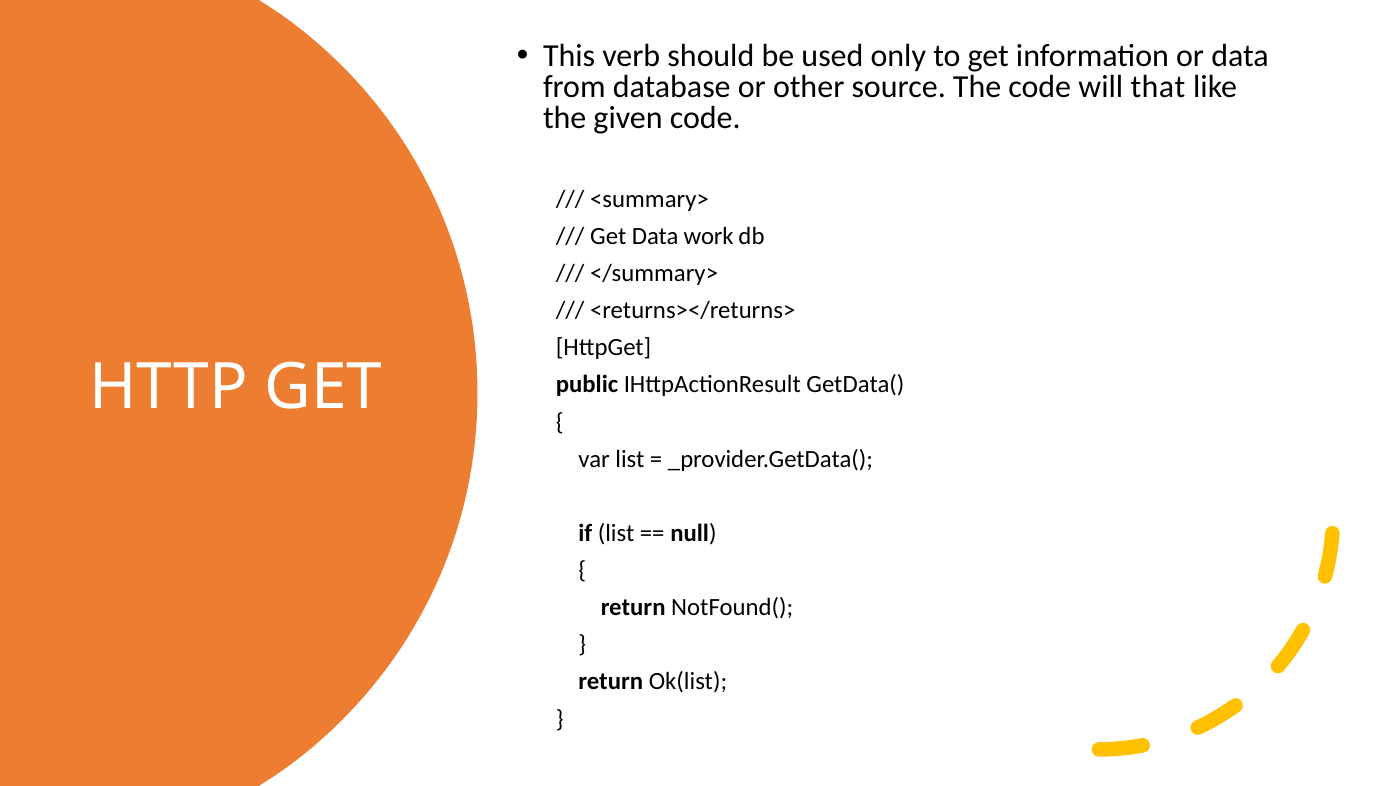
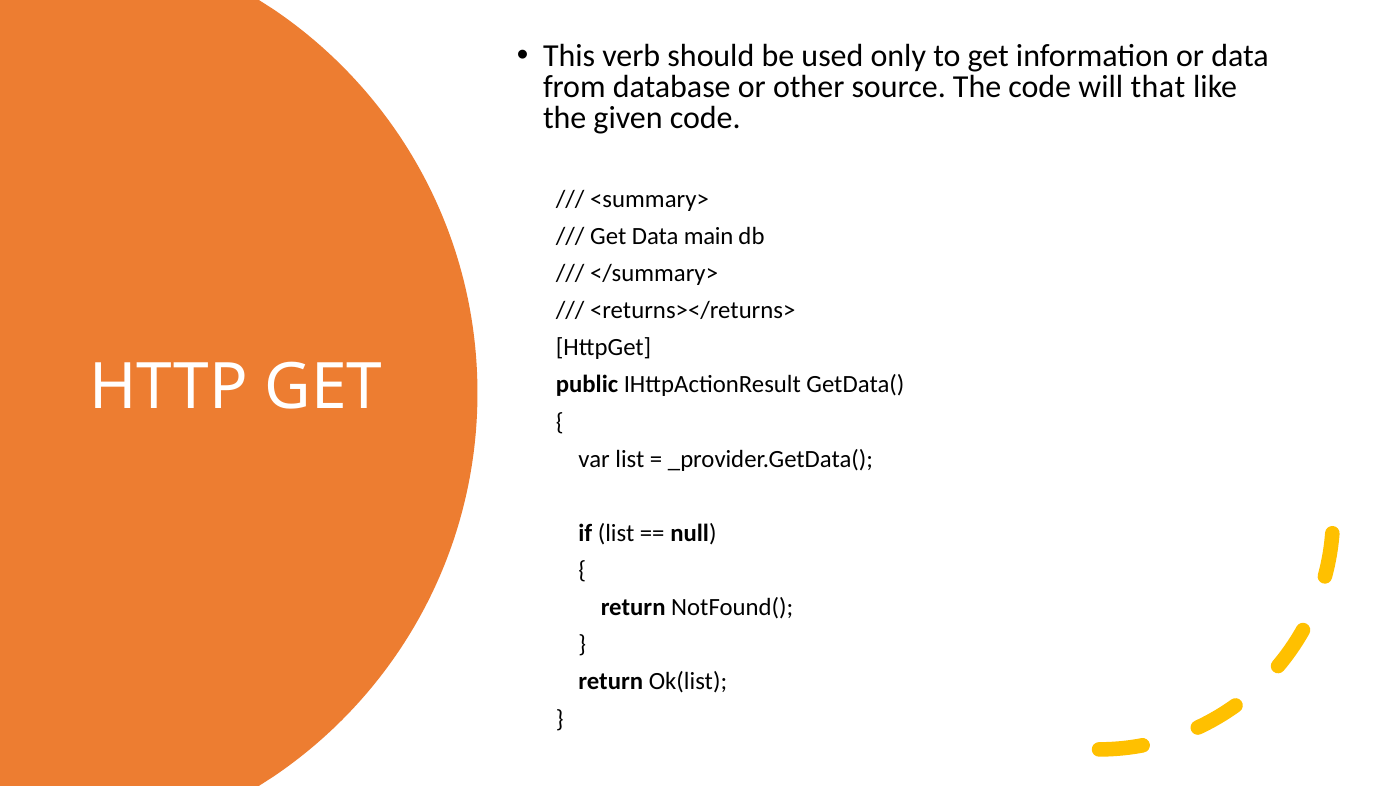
work: work -> main (709, 236)
